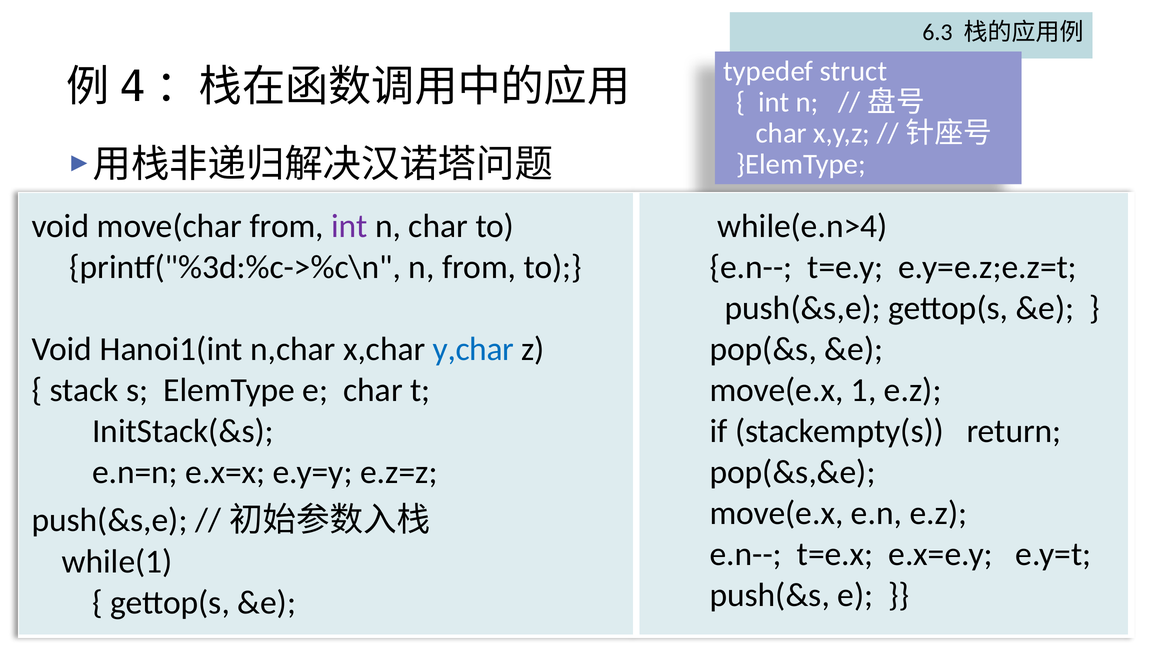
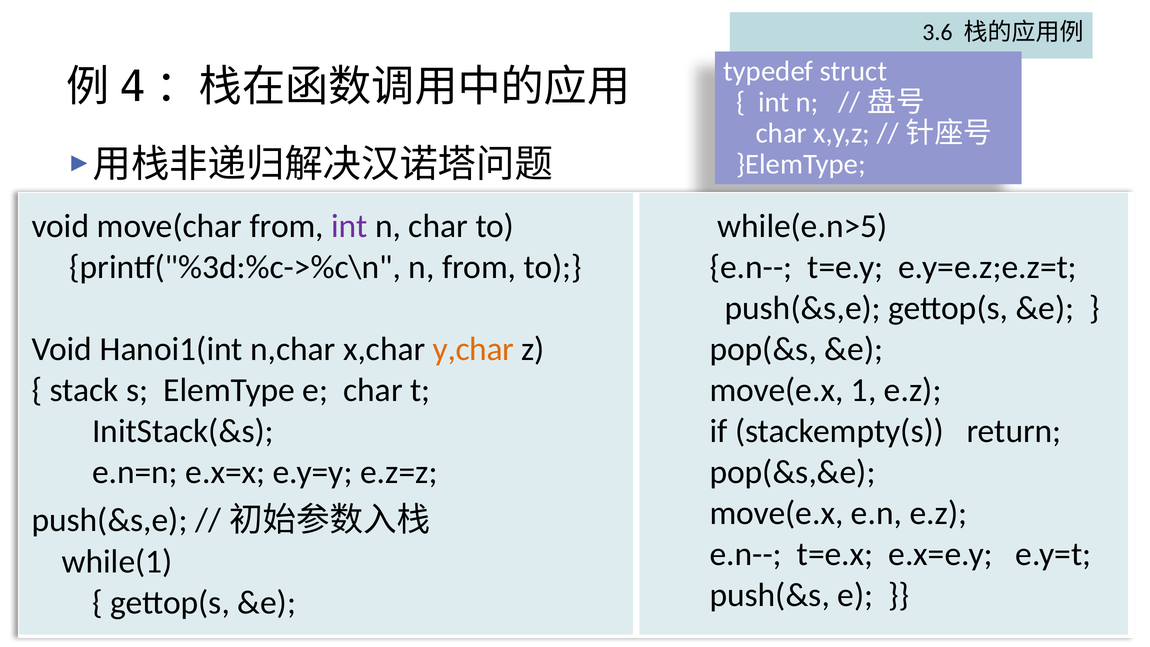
6.3: 6.3 -> 3.6 (937, 32)
while(e.n>4: while(e.n>4 -> while(e.n>5 (802, 226)
y,char colour: blue -> orange (473, 349)
